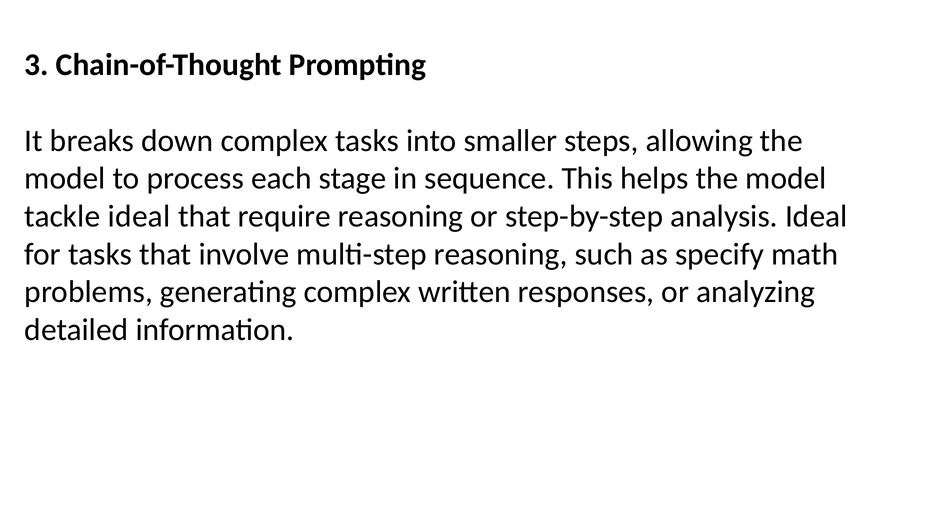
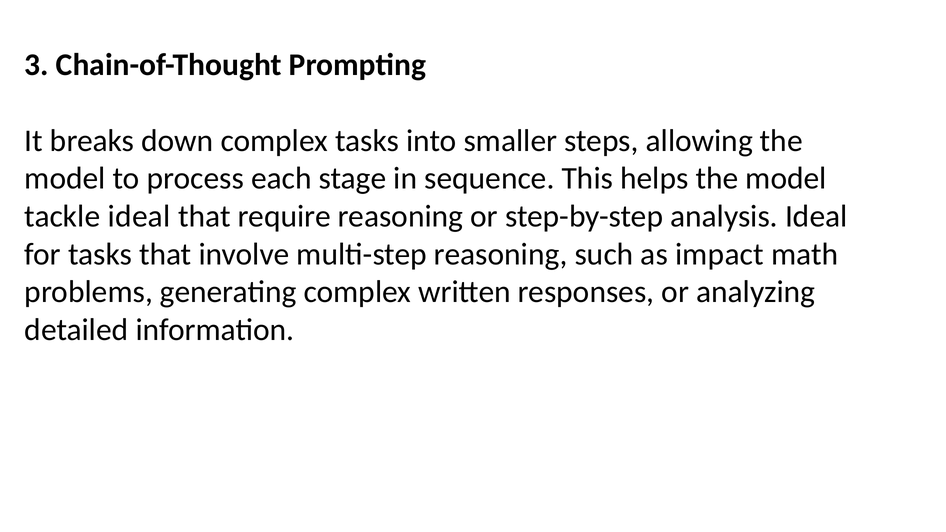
specify: specify -> impact (719, 254)
